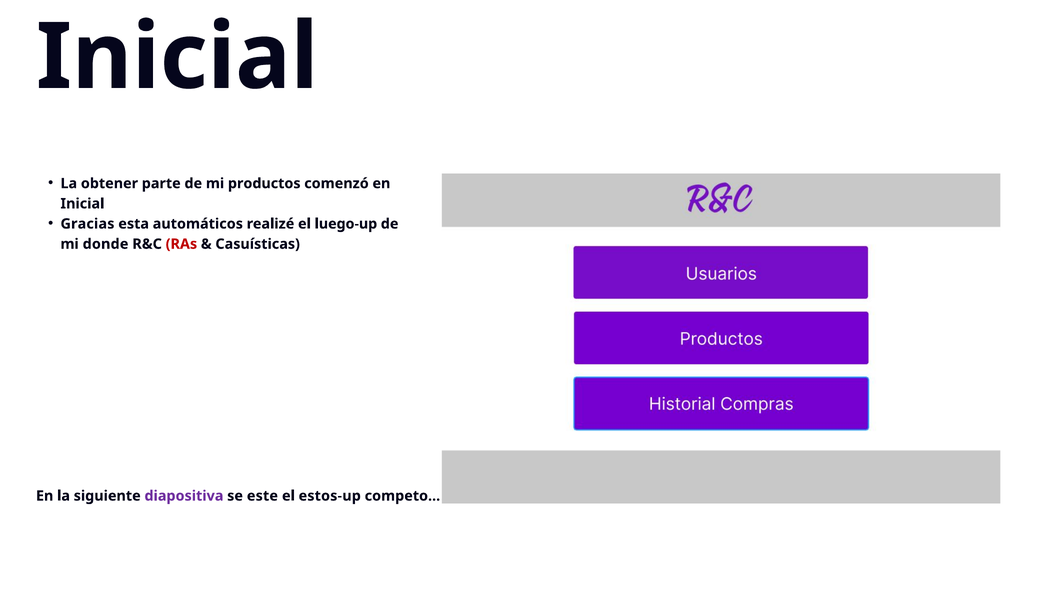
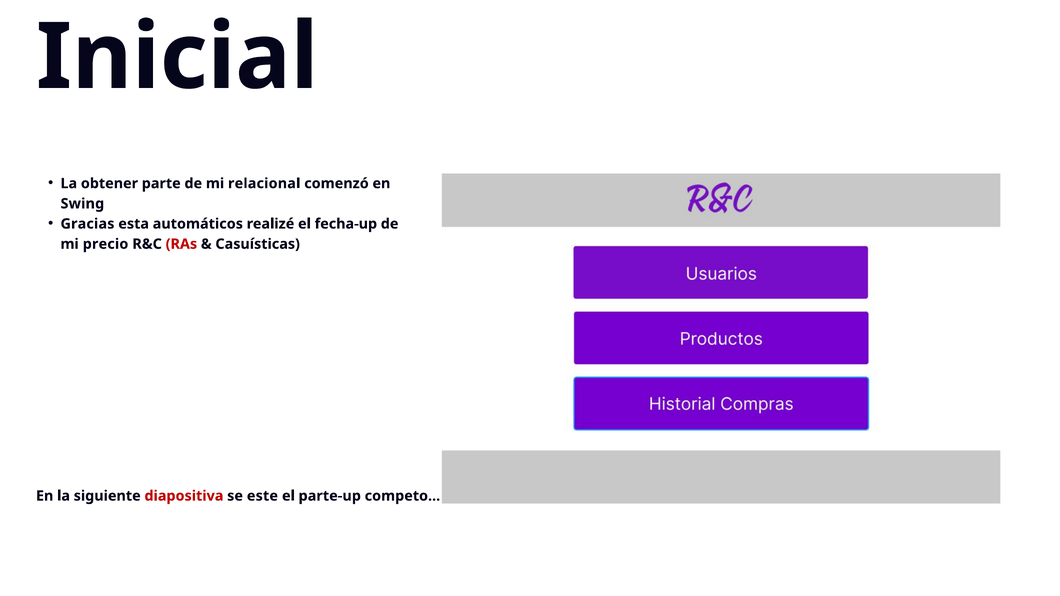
productos: productos -> relacional (264, 184)
Inicial: Inicial -> Swing (82, 204)
luego-up: luego-up -> fecha-up (346, 224)
donde: donde -> precio (106, 244)
diapositiva colour: purple -> red (184, 496)
estos-up: estos-up -> parte-up (330, 496)
